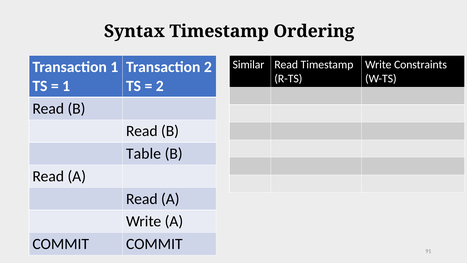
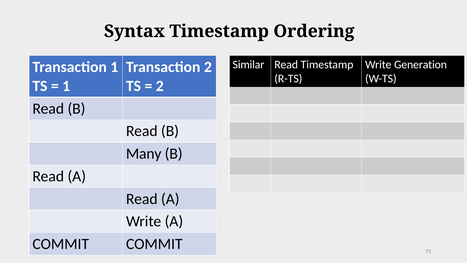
Constraints: Constraints -> Generation (421, 64)
Table: Table -> Many (144, 154)
